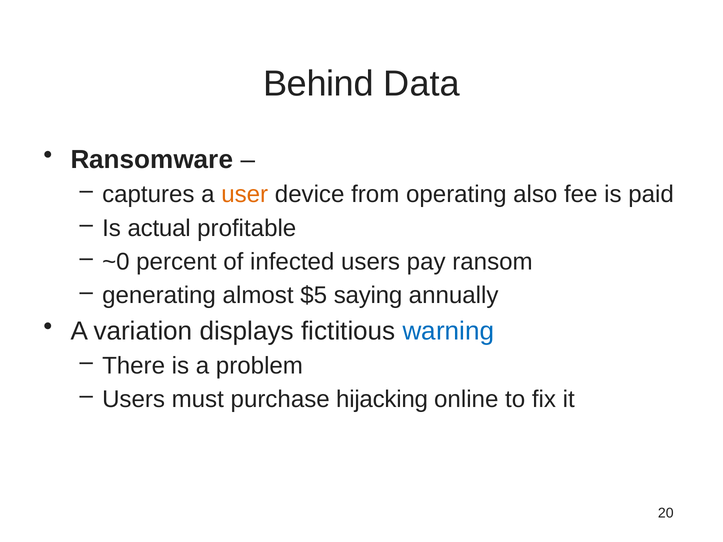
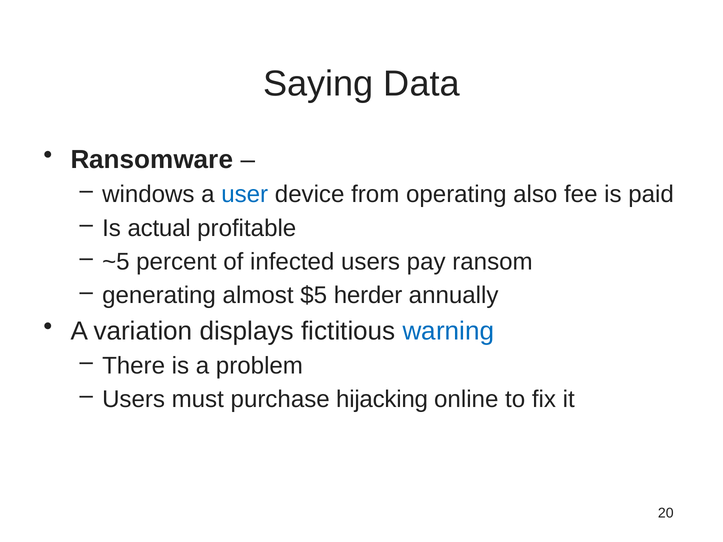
Behind: Behind -> Saying (318, 84)
captures: captures -> windows (148, 194)
user colour: orange -> blue (245, 194)
~0: ~0 -> ~5 (116, 262)
saying: saying -> herder (368, 296)
